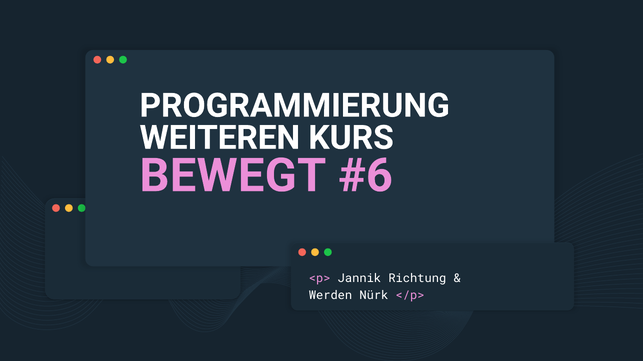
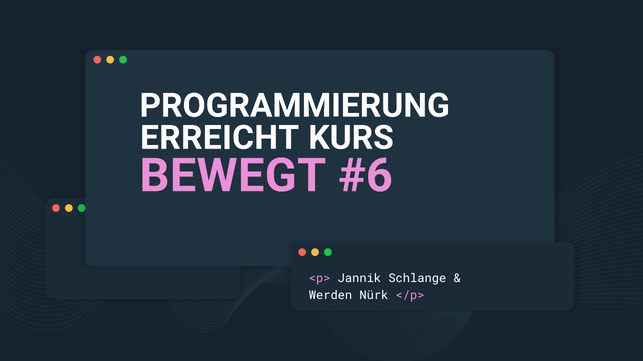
WEITEREN: WEITEREN -> ERREICHT (220, 138)
Richtung: Richtung -> Schlange (417, 279)
